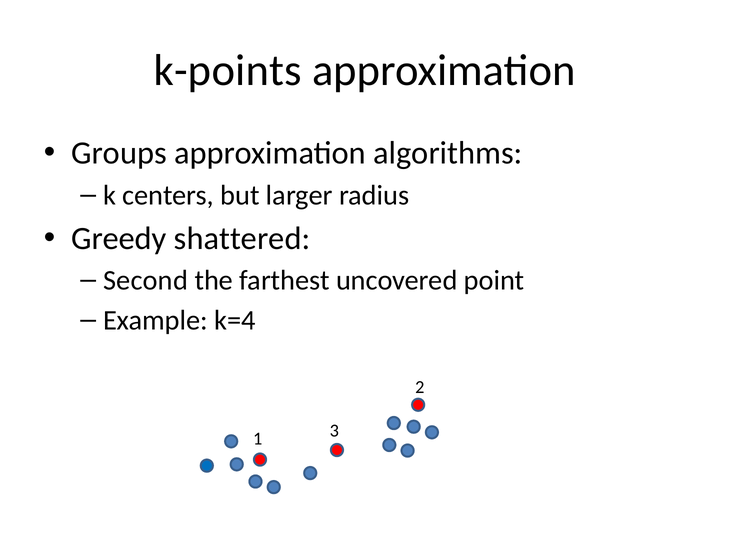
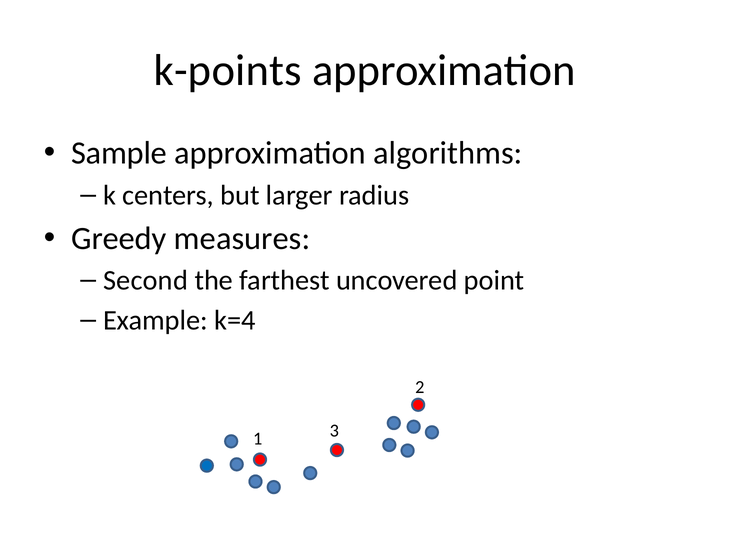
Groups: Groups -> Sample (119, 153)
shattered: shattered -> measures (242, 238)
